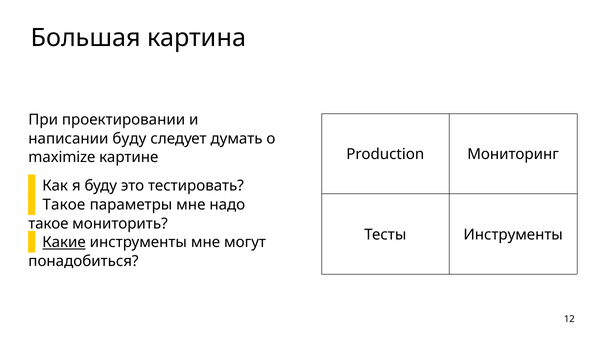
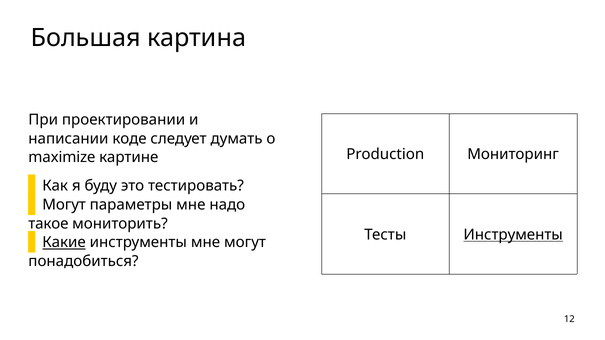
написании буду: буду -> коде (130, 139)
Такое: Такое -> Могут (64, 205)
Инструменты underline: none -> present (513, 235)
